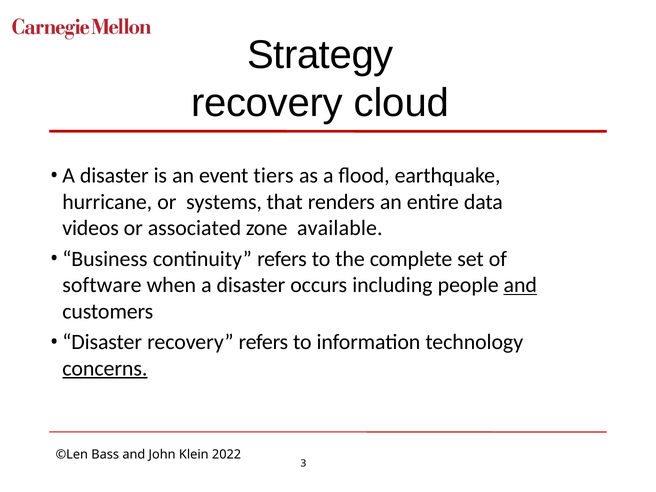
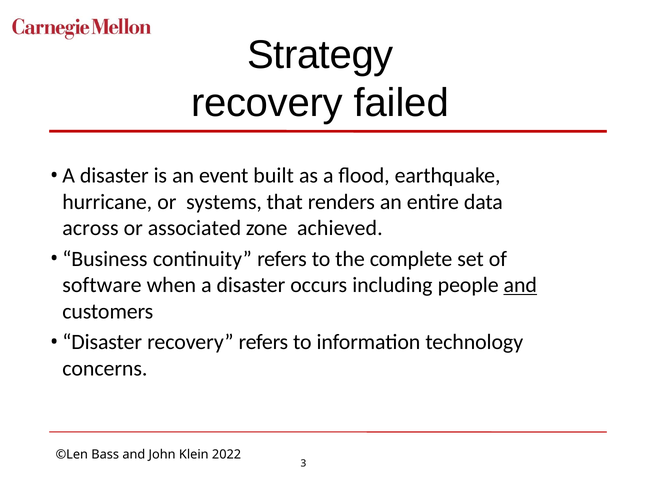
cloud: cloud -> failed (401, 103)
tiers: tiers -> built (274, 176)
videos: videos -> across (90, 228)
available: available -> achieved (340, 228)
concerns underline: present -> none (105, 368)
